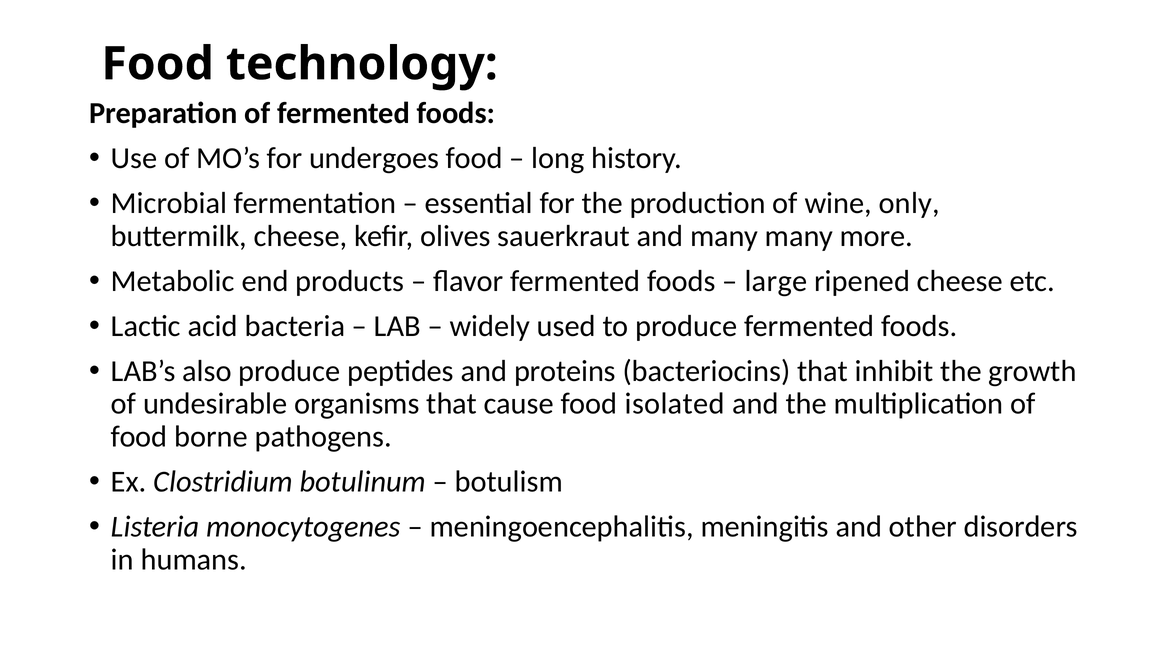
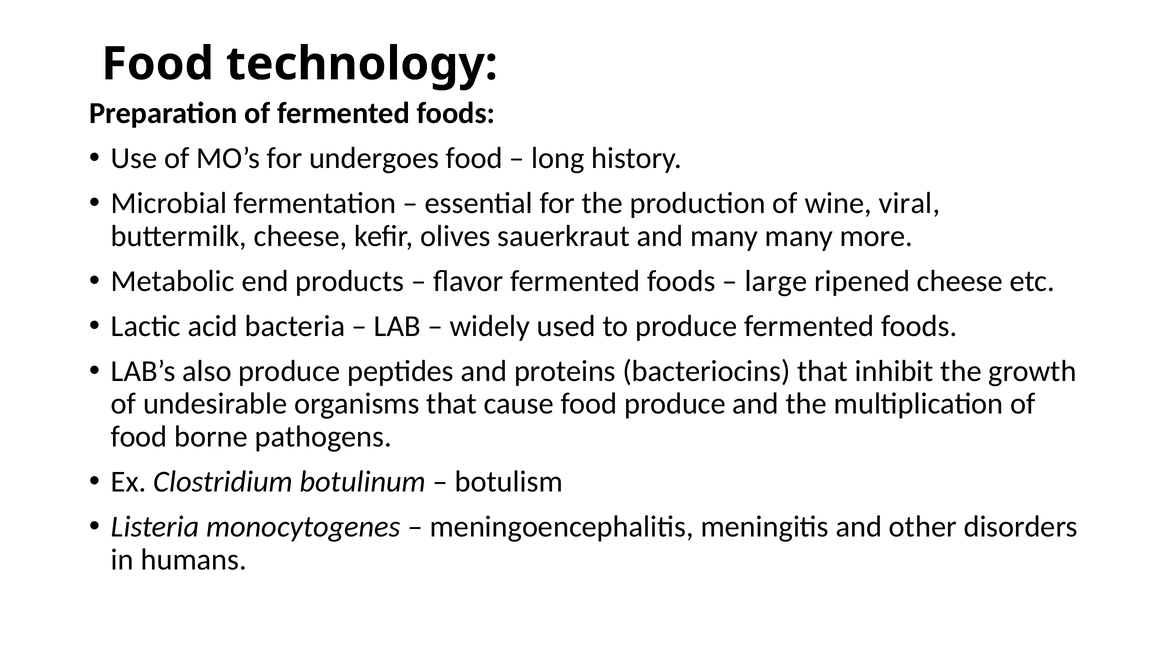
only: only -> viral (909, 203)
food isolated: isolated -> produce (675, 404)
